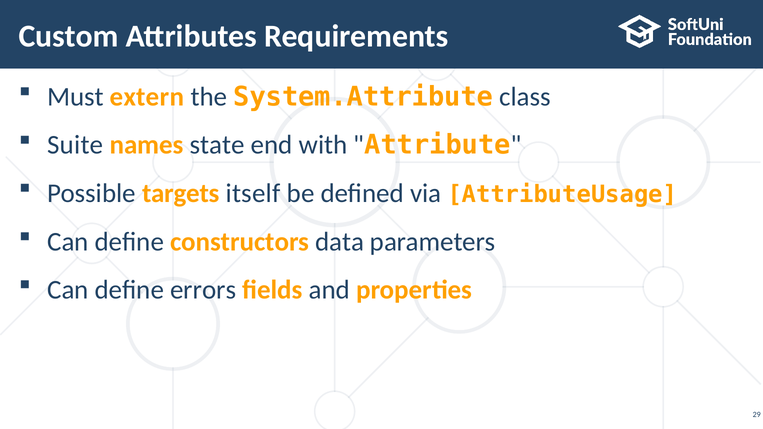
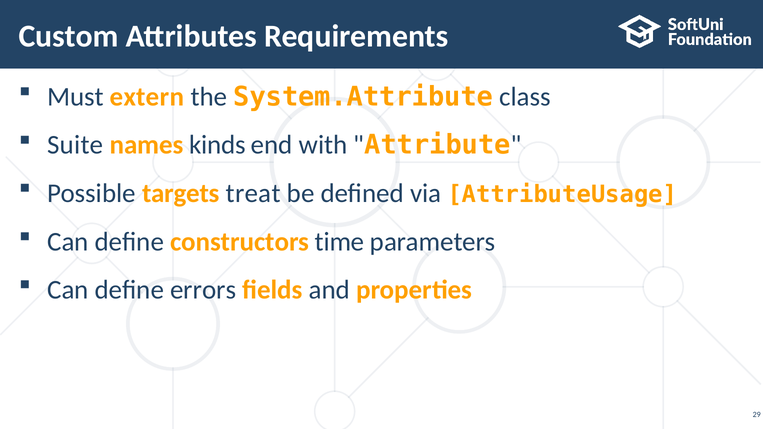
state: state -> kinds (217, 145)
itself: itself -> treat (253, 193)
data: data -> time (340, 242)
